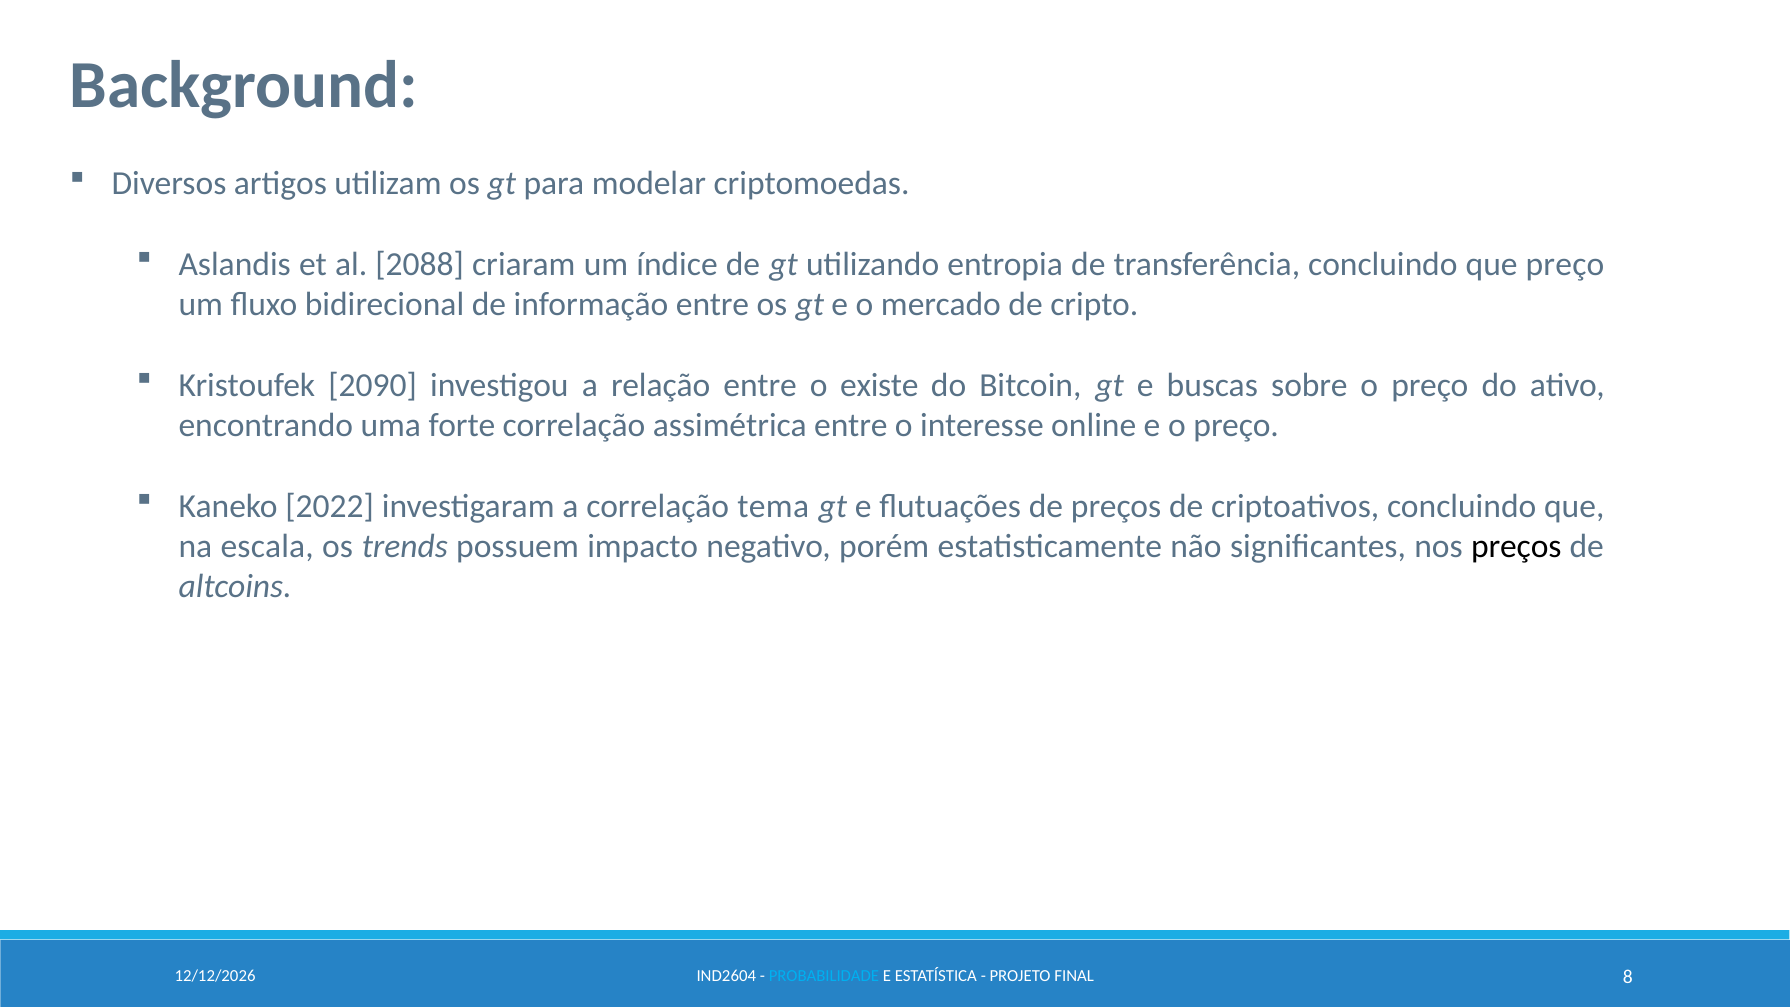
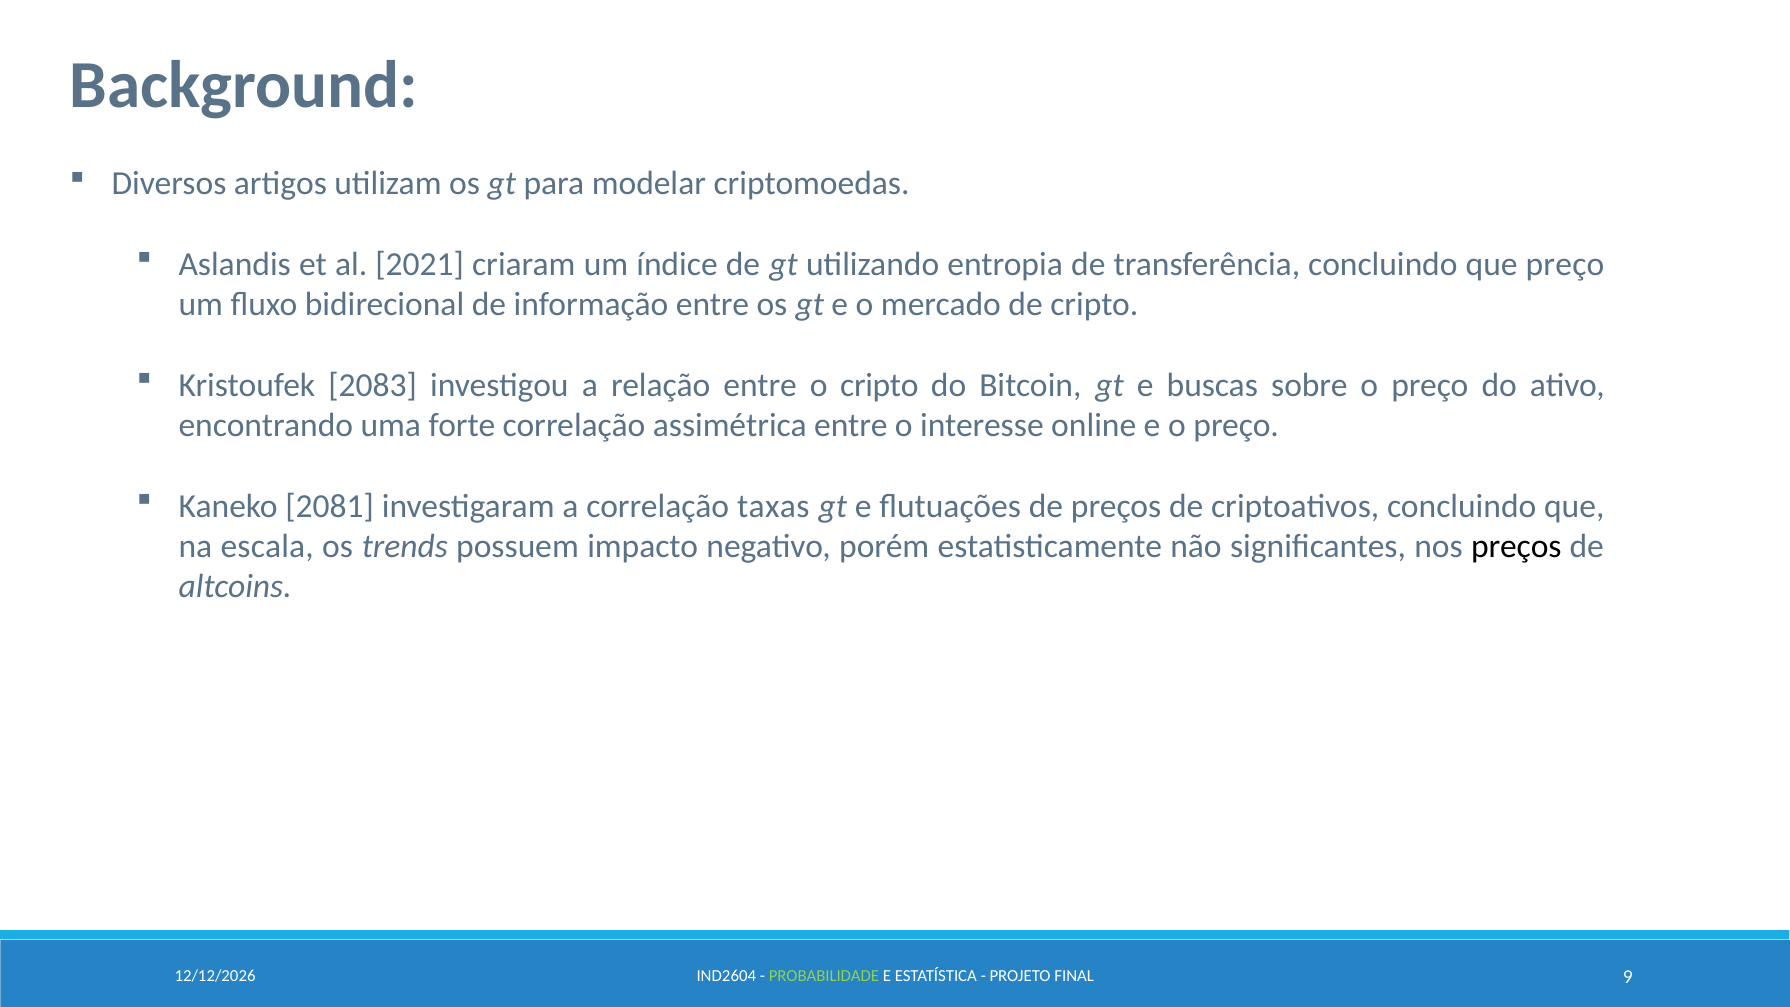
2088: 2088 -> 2021 (420, 264)
2090: 2090 -> 2083 (373, 385)
o existe: existe -> cripto (879, 385)
2022: 2022 -> 2081 (330, 506)
tema: tema -> taxas (773, 506)
PROBABILIDADE colour: light blue -> light green (824, 976)
8: 8 -> 9 (1628, 976)
